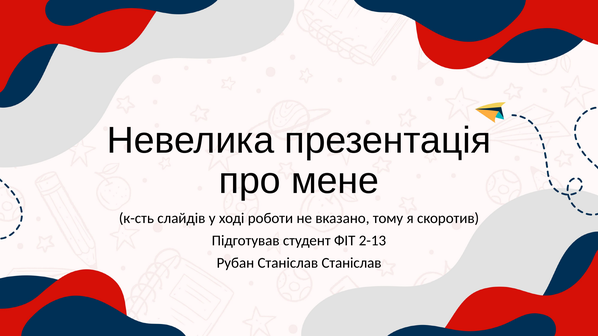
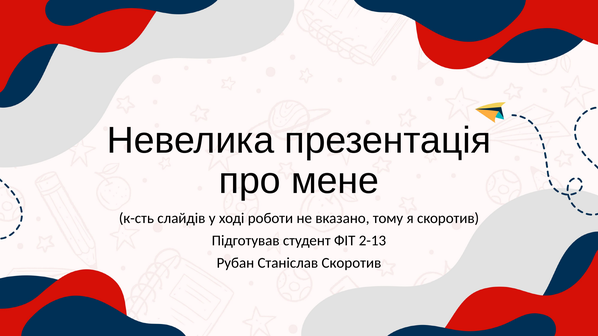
Станіслав Станіслав: Станіслав -> Скоротив (351, 263)
